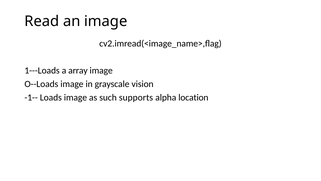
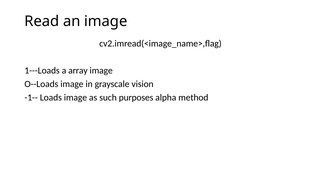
supports: supports -> purposes (136, 97)
location: location -> method (193, 97)
